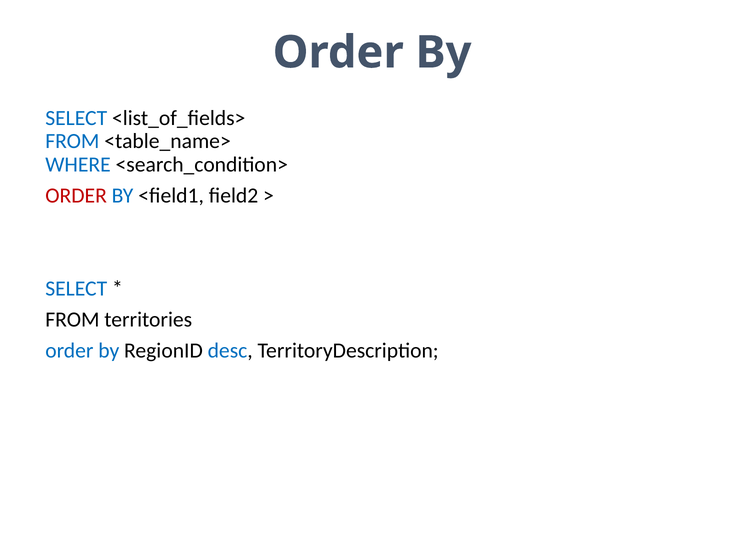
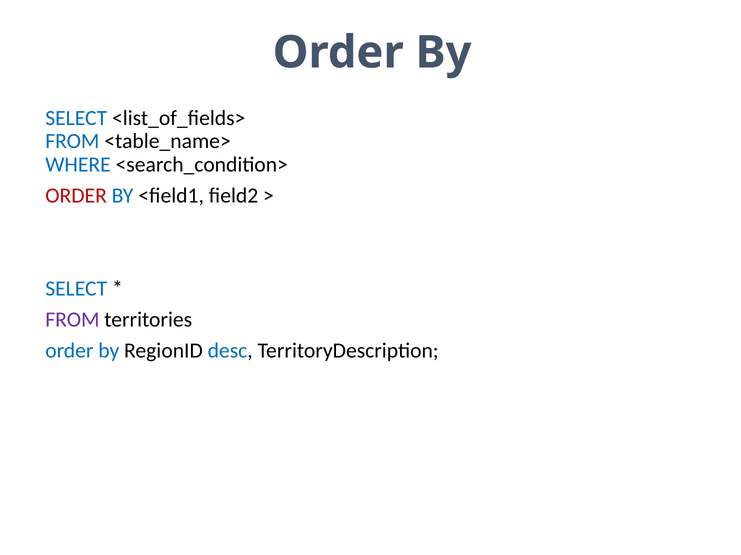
FROM colour: black -> purple (72, 320)
